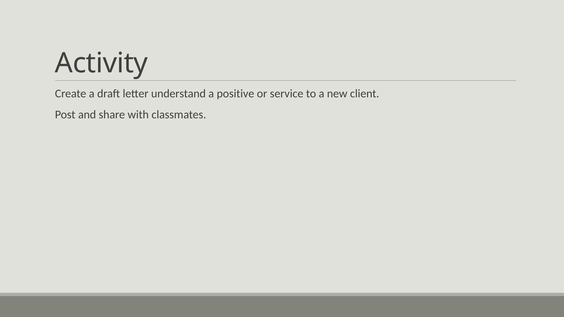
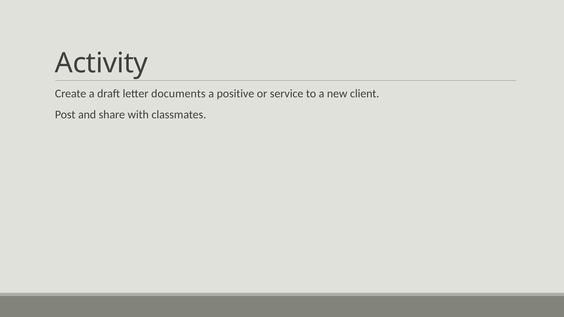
understand: understand -> documents (178, 94)
